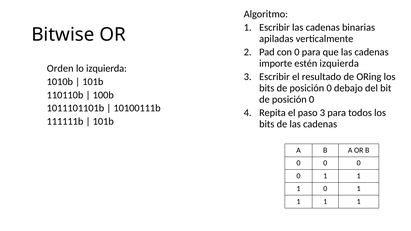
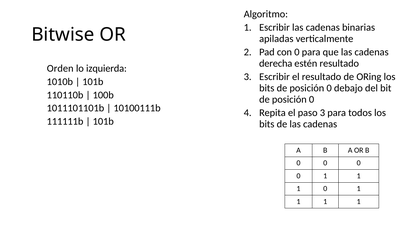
importe: importe -> derecha (276, 63)
estén izquierda: izquierda -> resultado (339, 63)
